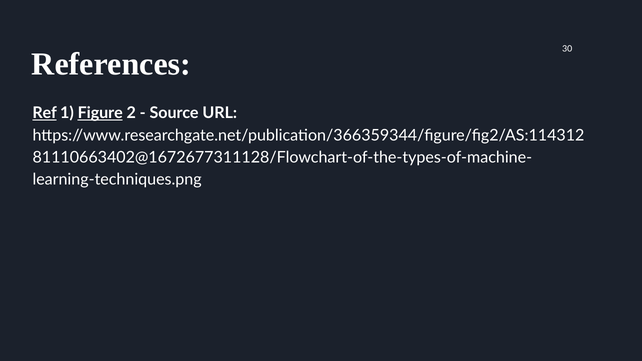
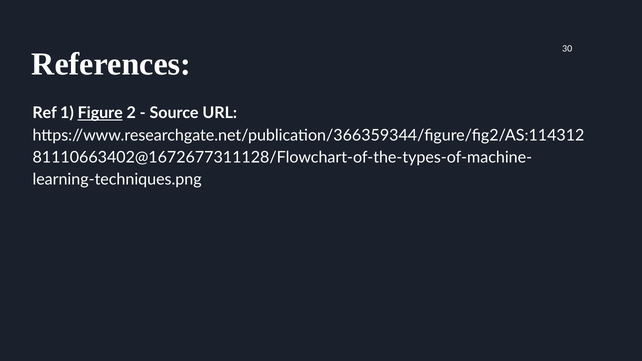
Ref underline: present -> none (45, 113)
